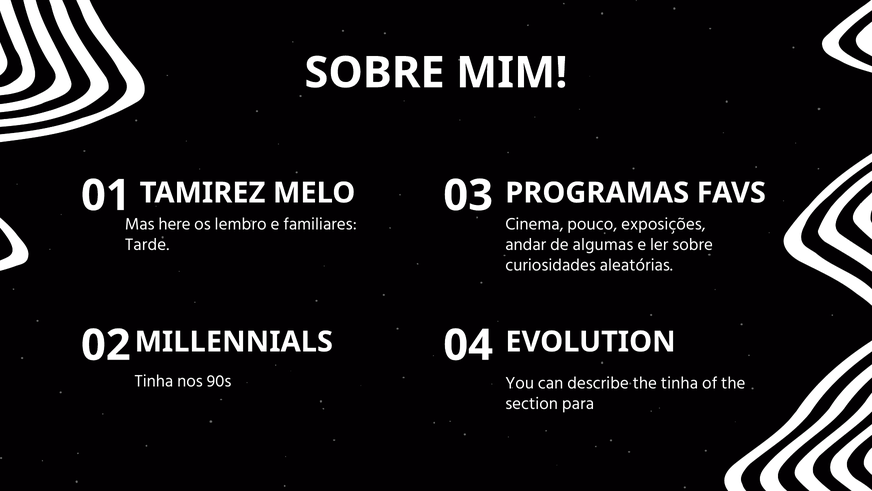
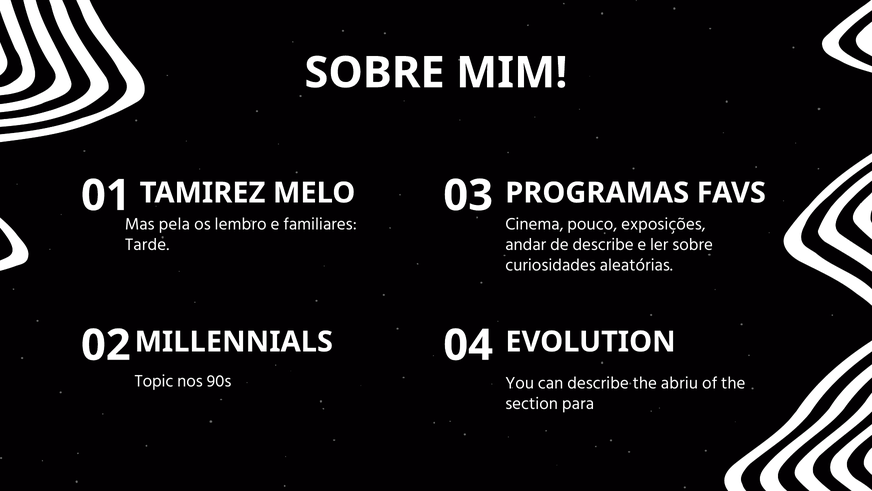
here: here -> pela (174, 224)
de algumas: algumas -> describe (603, 244)
Tinha: Tinha -> Topic (154, 381)
the tinha: tinha -> abriu (679, 383)
